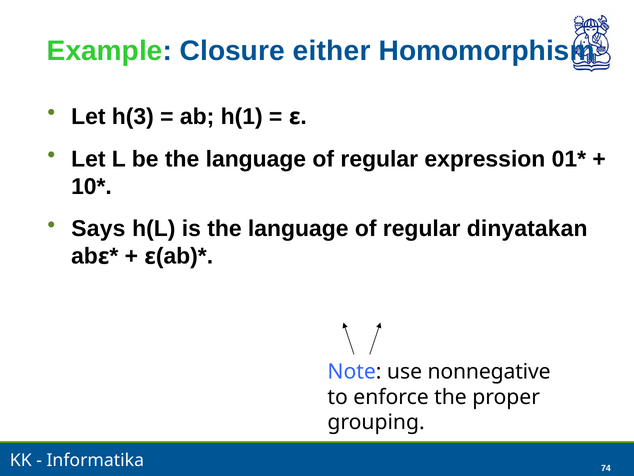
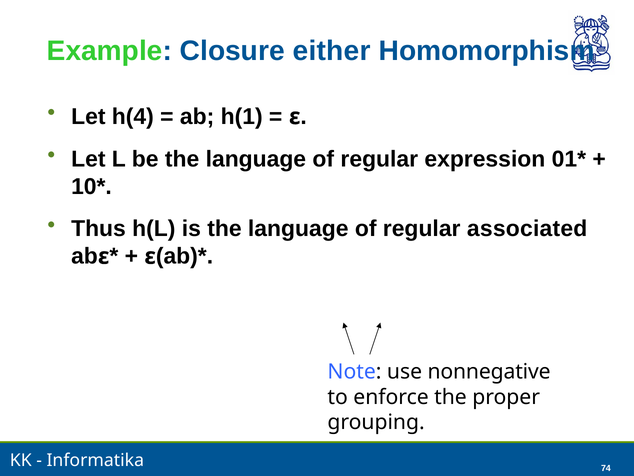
h(3: h(3 -> h(4 (133, 116)
Says: Says -> Thus (98, 229)
dinyatakan: dinyatakan -> associated (527, 229)
